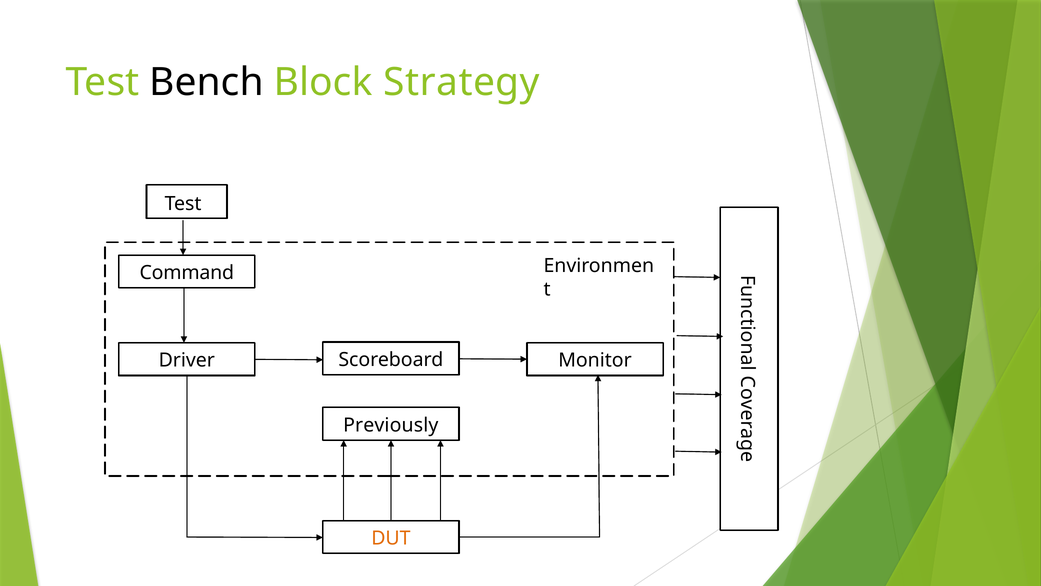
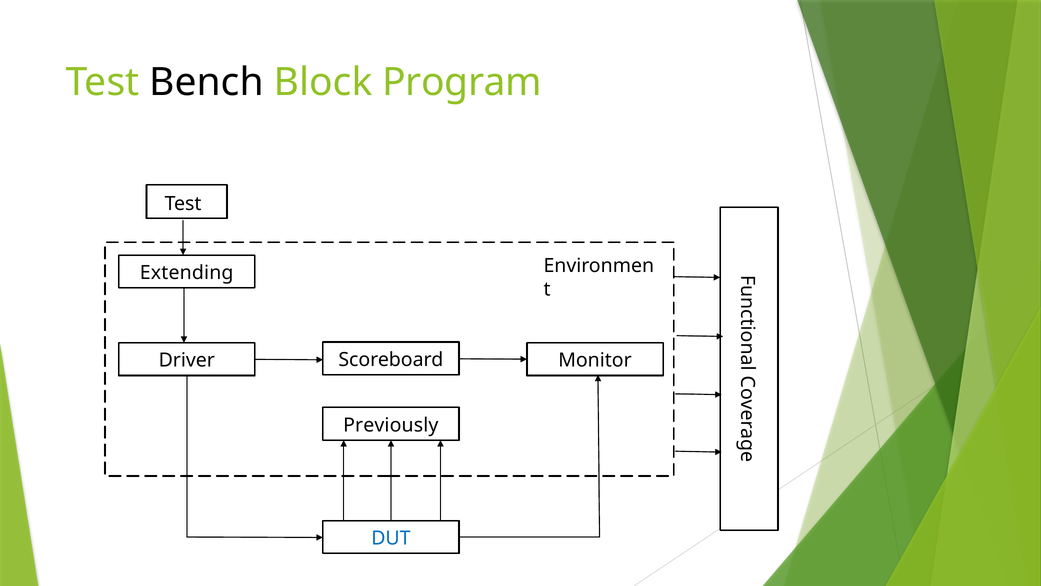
Strategy: Strategy -> Program (462, 82)
Command: Command -> Extending (187, 273)
DUT colour: orange -> blue (391, 538)
